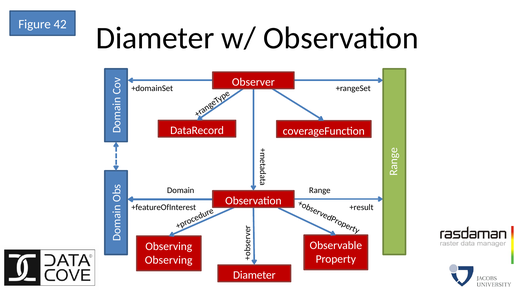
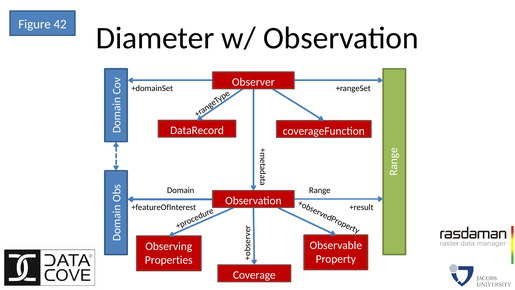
Observing: Observing -> Properties (169, 260)
Diameter: Diameter -> Coverage (254, 275)
